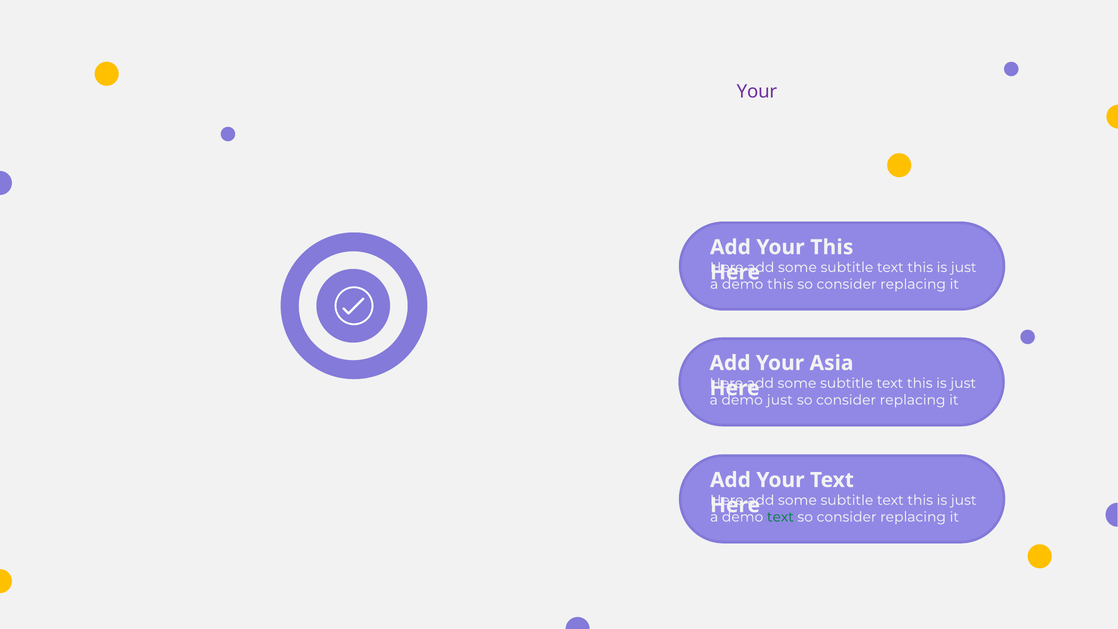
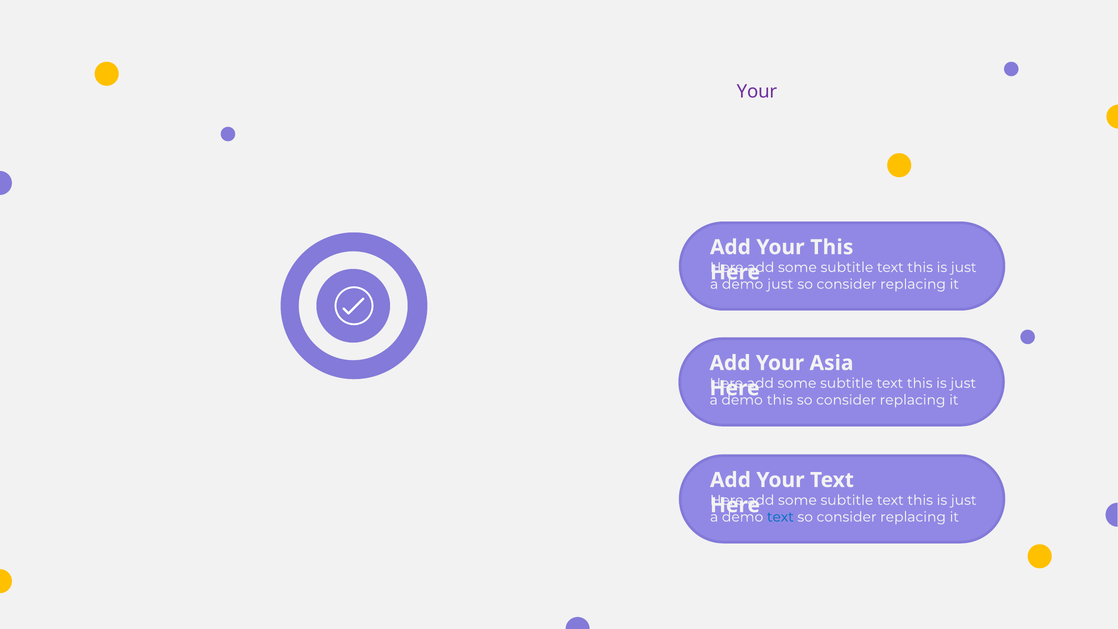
this: this -> just (780, 284)
just: just -> this (780, 400)
text colour: green -> blue (780, 517)
